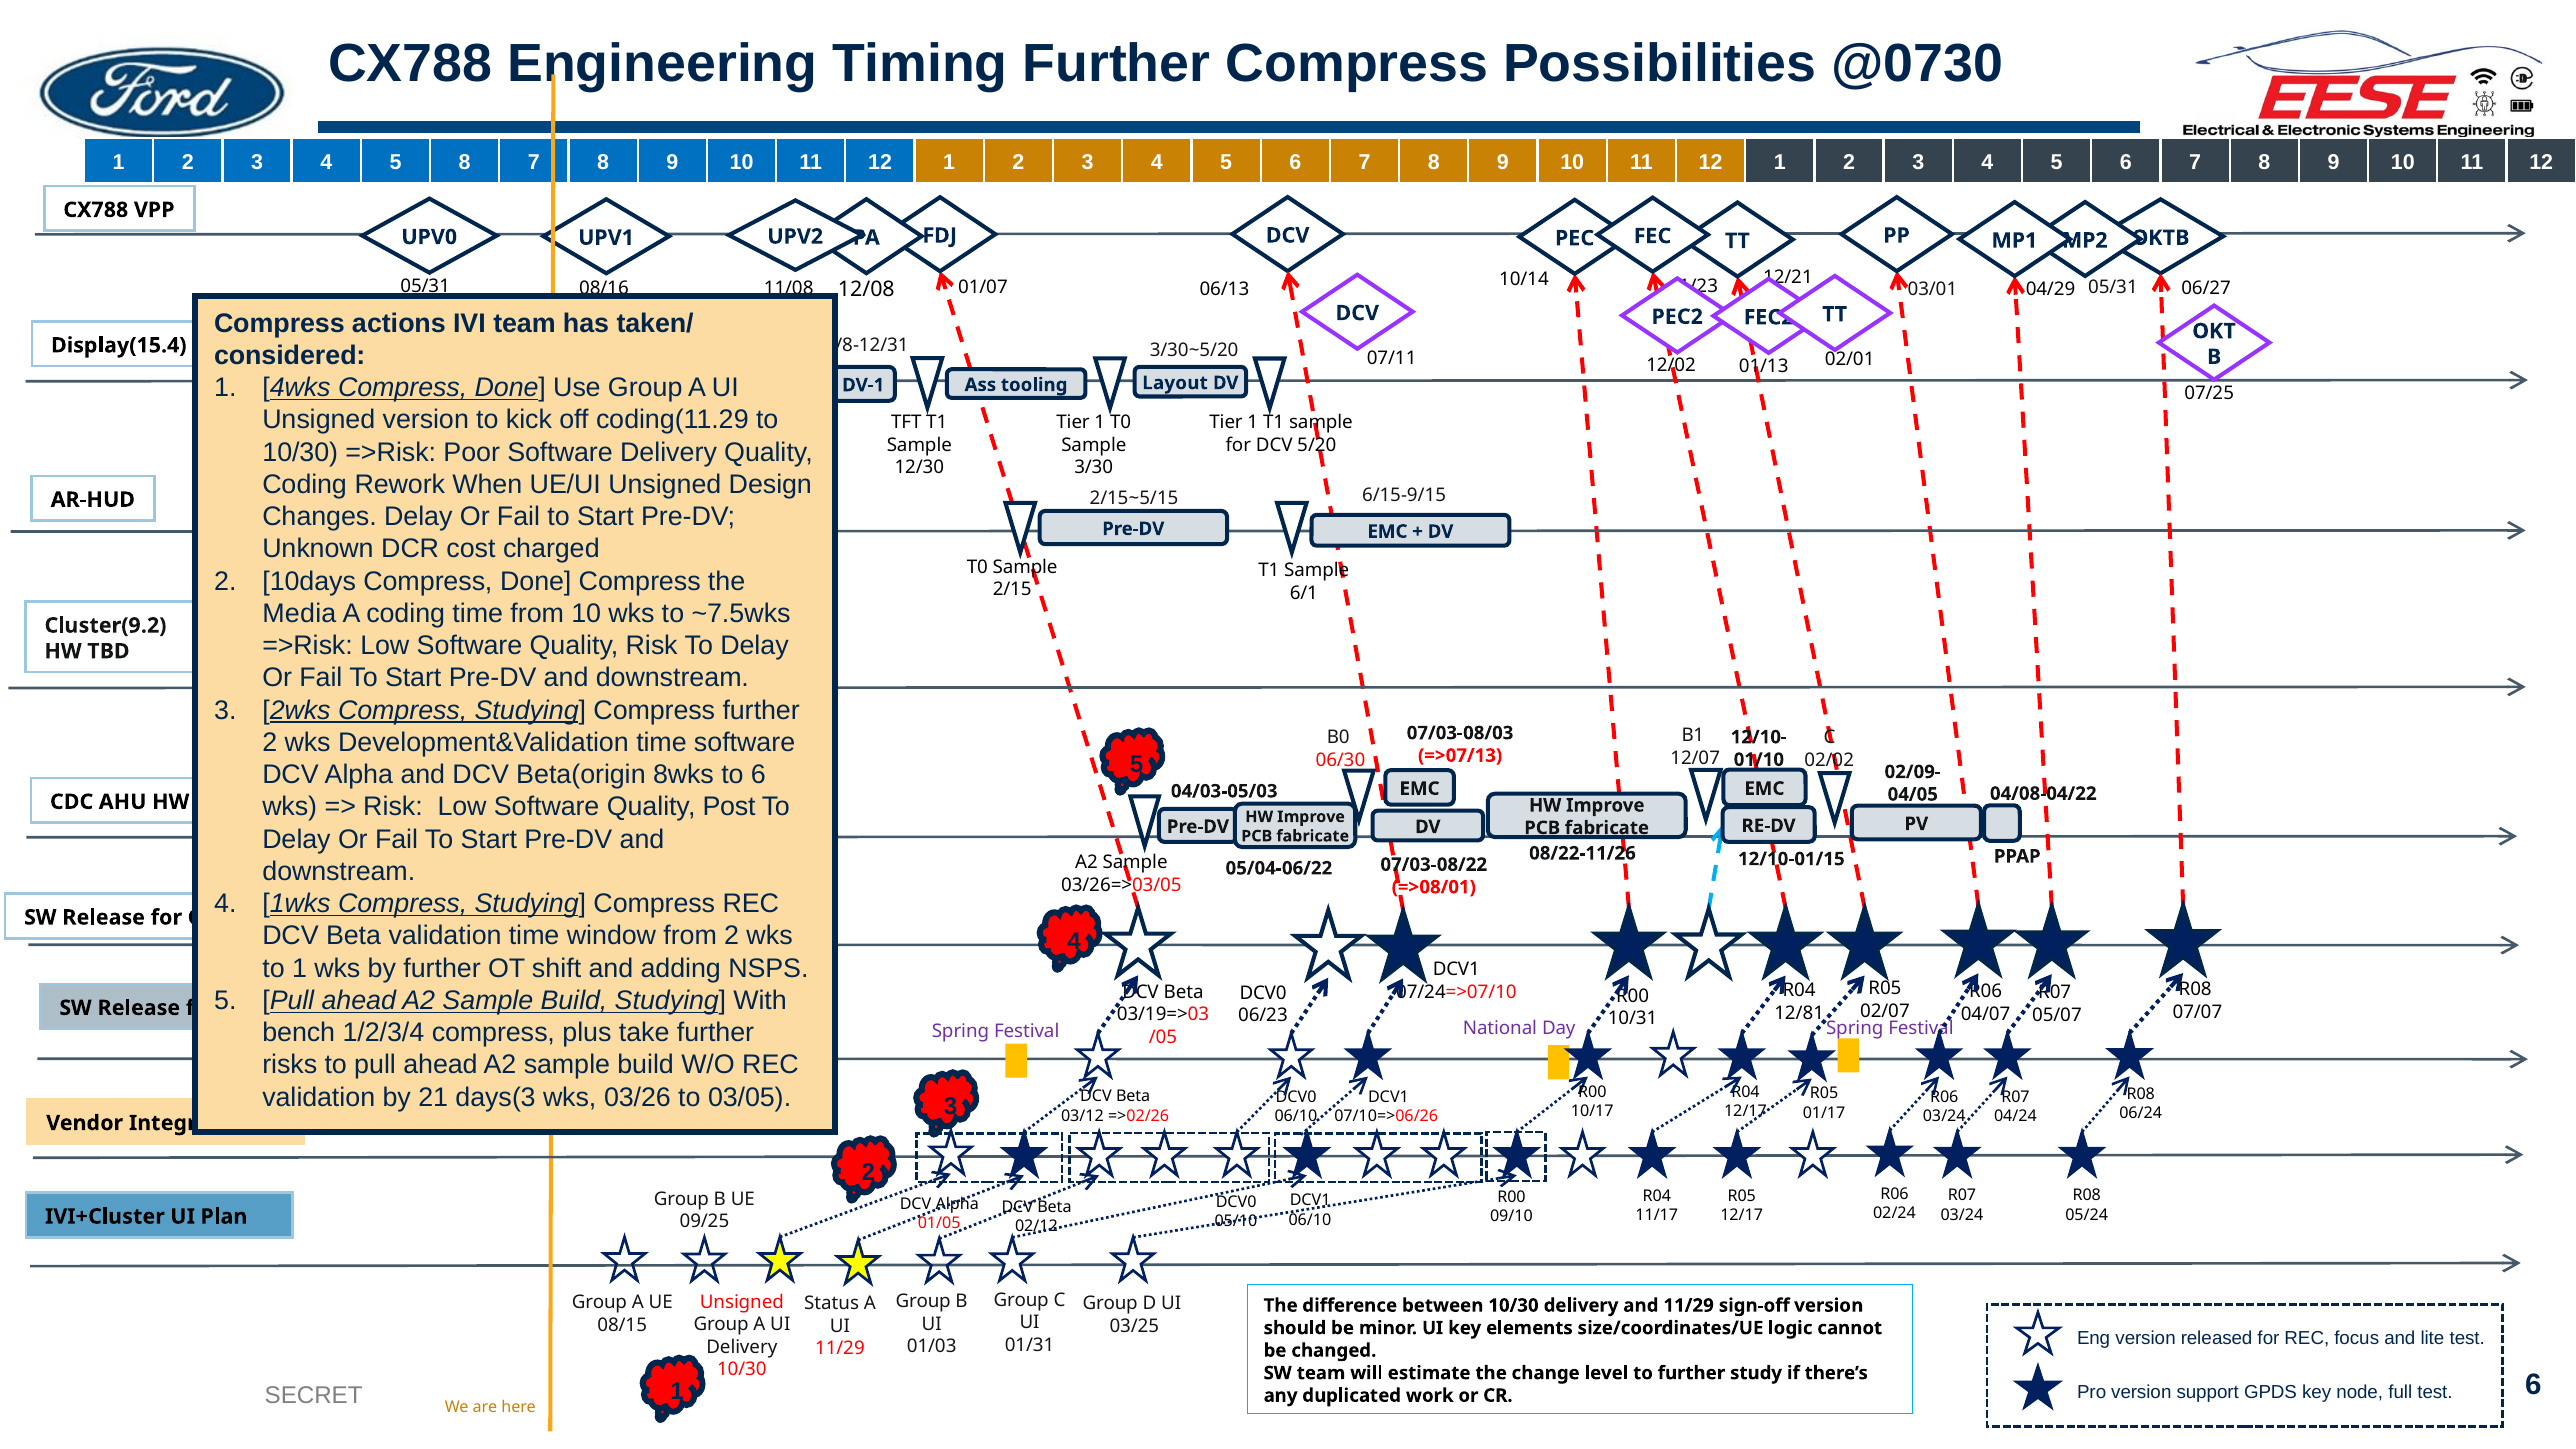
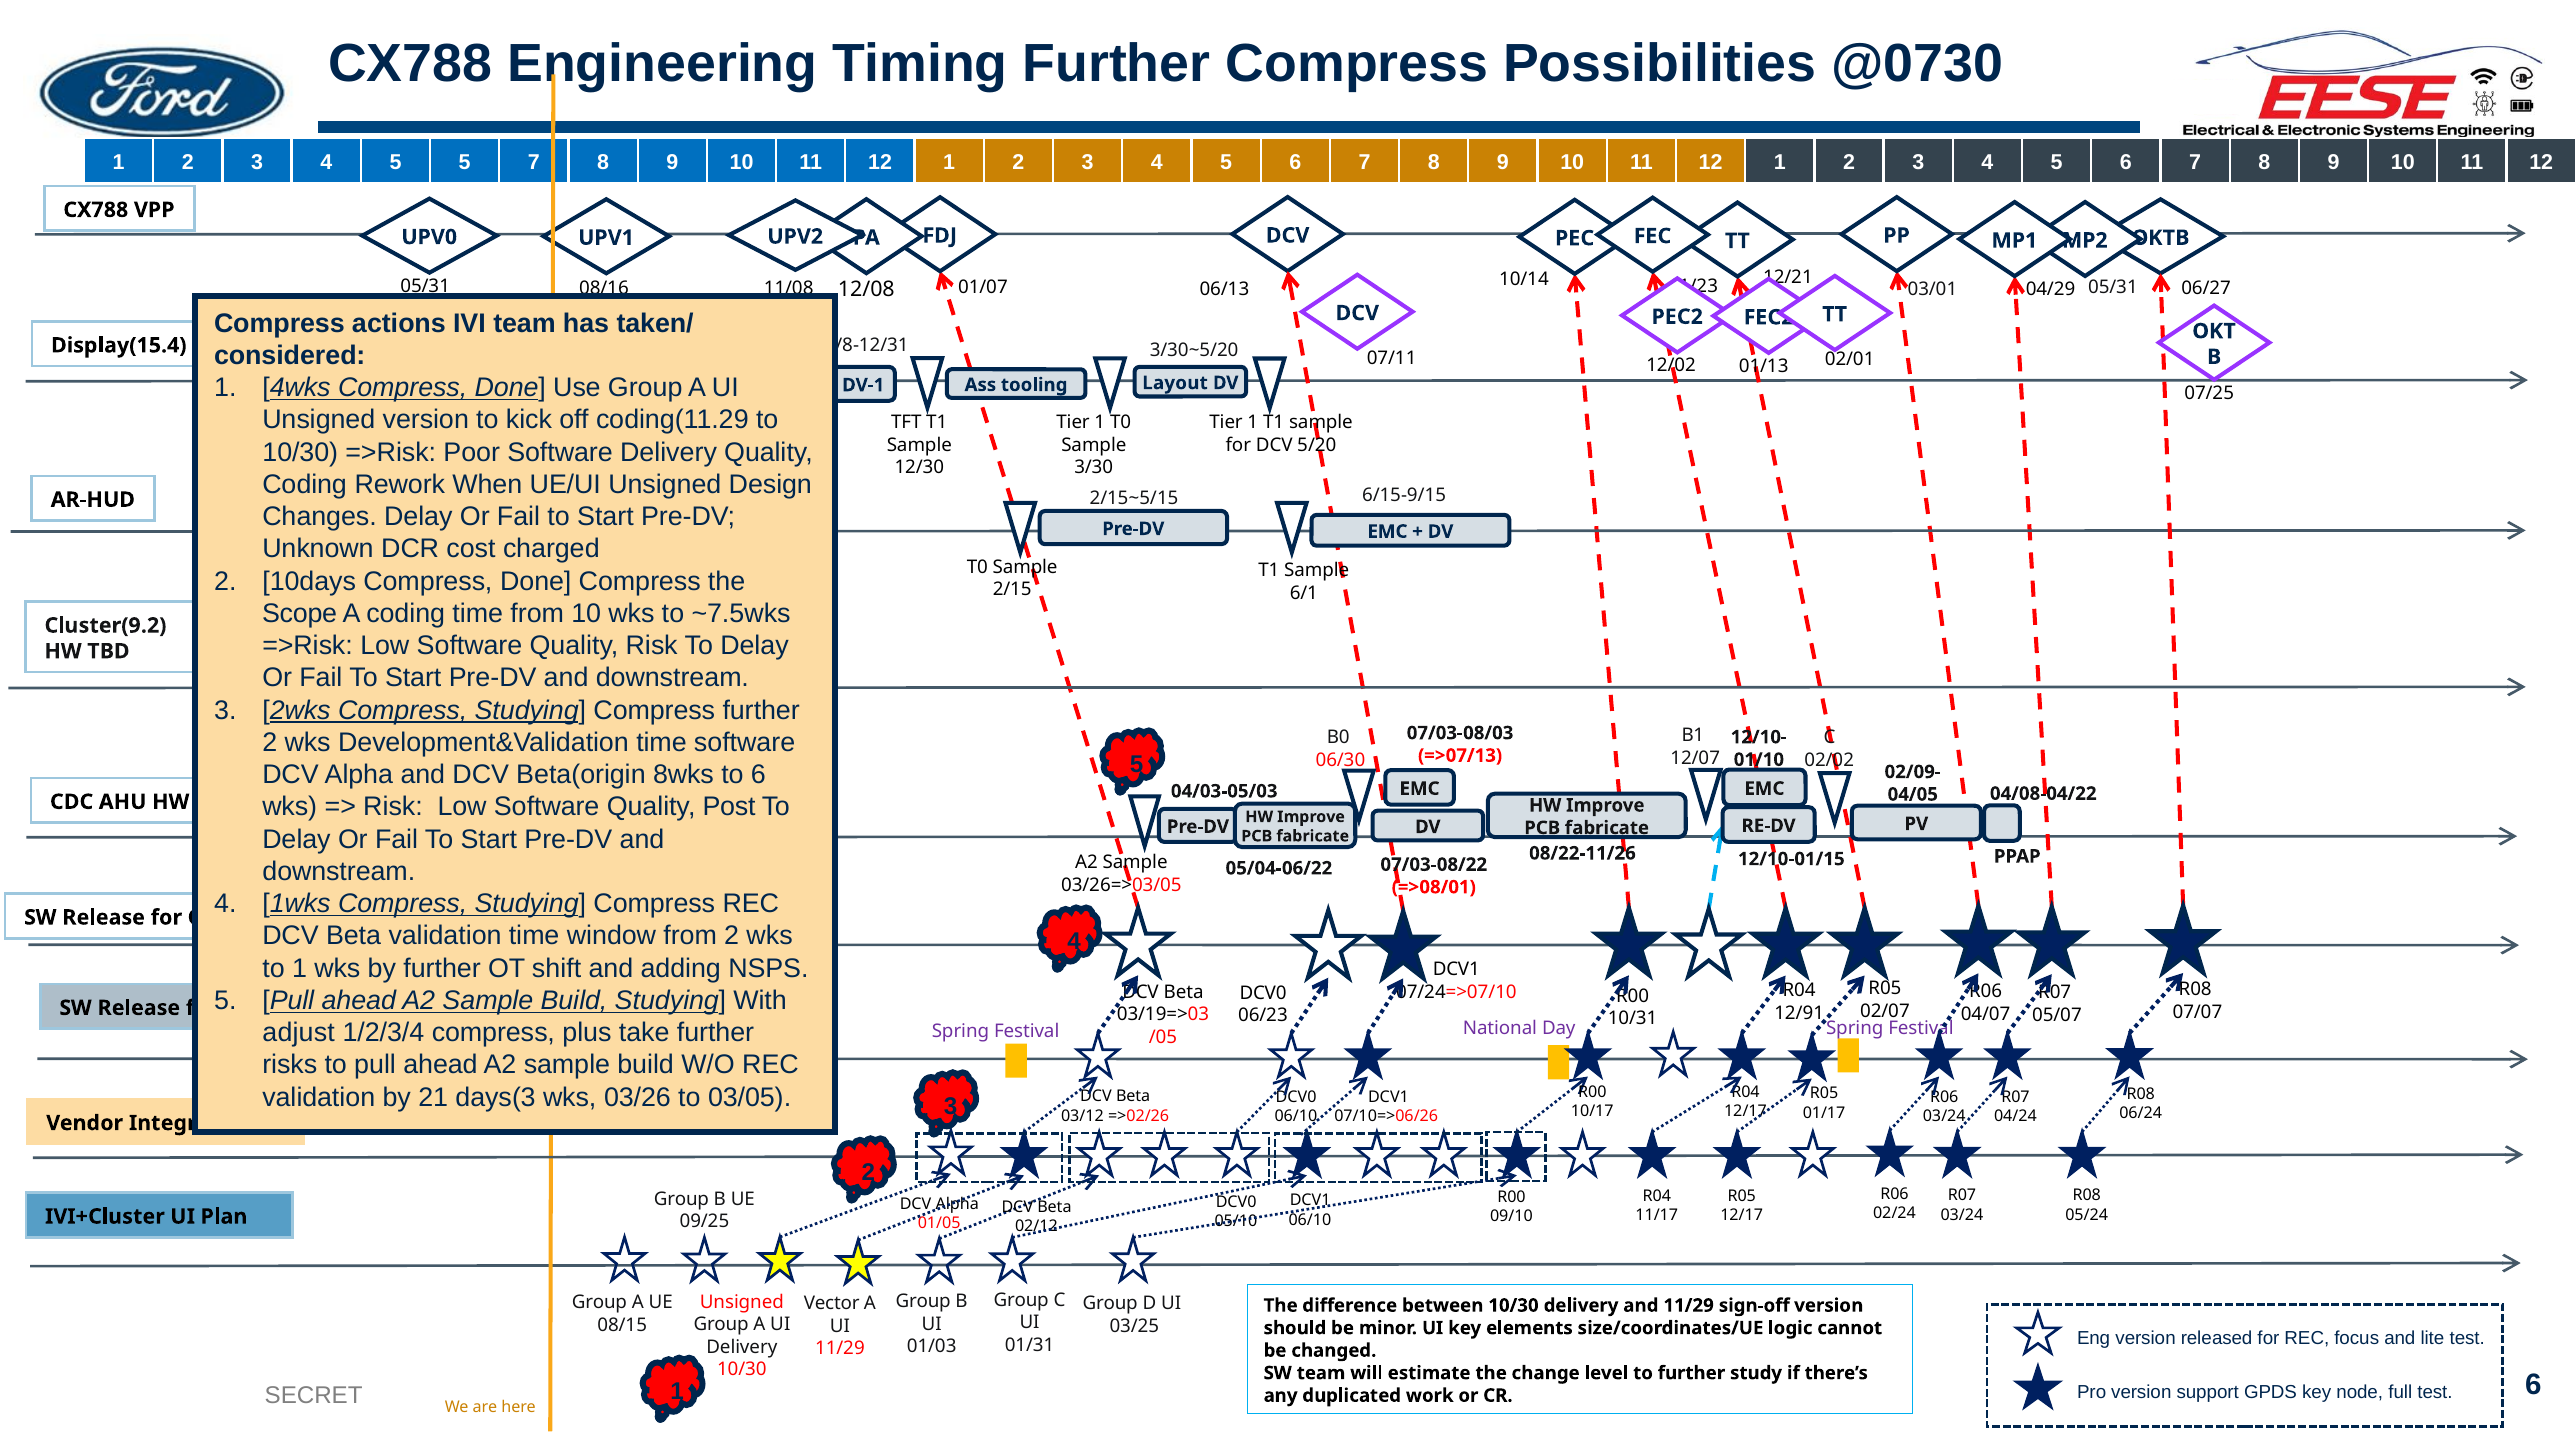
5 8: 8 -> 5 (465, 162)
Media: Media -> Scope (300, 614)
12/81: 12/81 -> 12/91 (1799, 1013)
bench: bench -> adjust (299, 1033)
Status: Status -> Vector (832, 1304)
